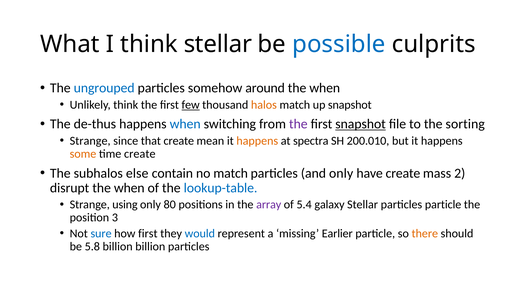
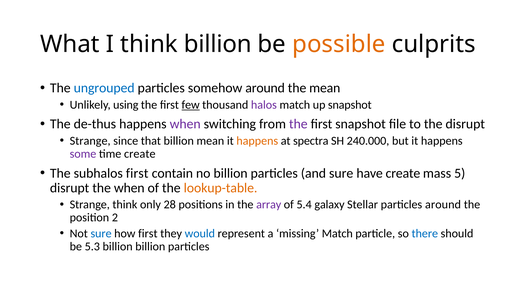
think stellar: stellar -> billion (218, 44)
possible colour: blue -> orange (339, 44)
when: when -> mean (325, 88)
Unlikely think: think -> using (126, 105)
halos colour: orange -> purple (264, 105)
when colour: blue -> purple (185, 124)
snapshot underline: present -> none (361, 124)
the sorting: sorting -> disrupt (465, 124)
that create: create -> billion (179, 141)
200.010: 200.010 -> 240.000 (368, 141)
some colour: orange -> purple (83, 154)
subhalos else: else -> first (137, 173)
no match: match -> billion (231, 173)
and only: only -> sure (341, 173)
2: 2 -> 5 (460, 173)
lookup-table colour: blue -> orange (221, 188)
Strange using: using -> think (125, 205)
80: 80 -> 28 (170, 205)
particles particle: particle -> around (443, 205)
3: 3 -> 2 (115, 218)
missing Earlier: Earlier -> Match (337, 233)
there colour: orange -> blue (425, 233)
5.8: 5.8 -> 5.3 (92, 246)
